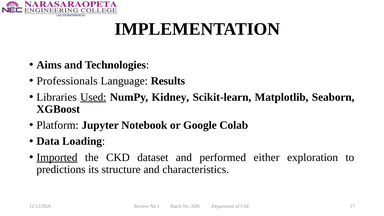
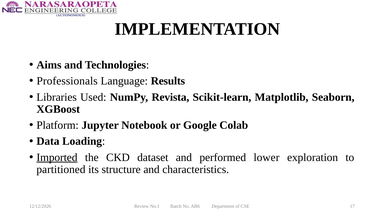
Used underline: present -> none (93, 97)
Kidney: Kidney -> Revista (170, 97)
either: either -> lower (267, 157)
predictions: predictions -> partitioned (61, 169)
